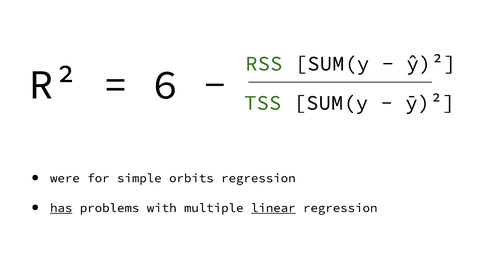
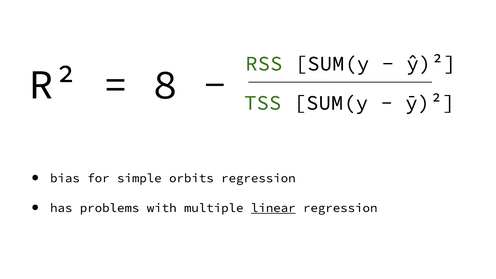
6: 6 -> 8 (165, 85)
were: were -> bias (65, 178)
has underline: present -> none (61, 208)
